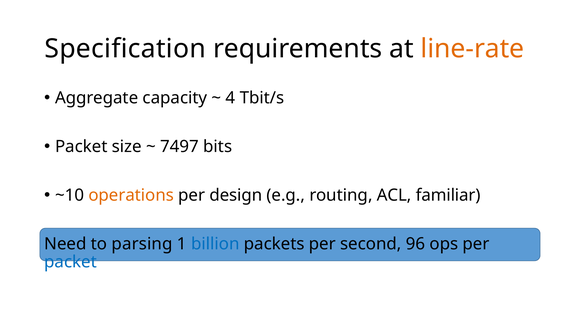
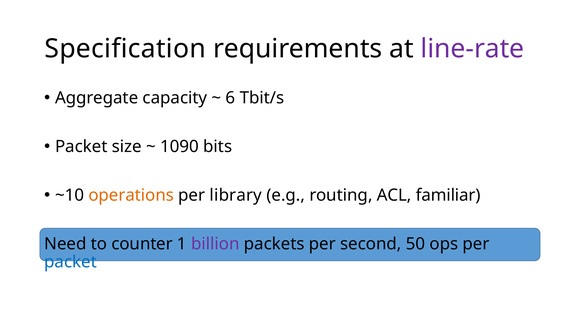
line-rate colour: orange -> purple (472, 49)
4: 4 -> 6 (231, 98)
7497: 7497 -> 1090 (180, 147)
design: design -> library (236, 195)
parsing: parsing -> counter (142, 244)
billion colour: blue -> purple (215, 244)
96: 96 -> 50 (416, 244)
